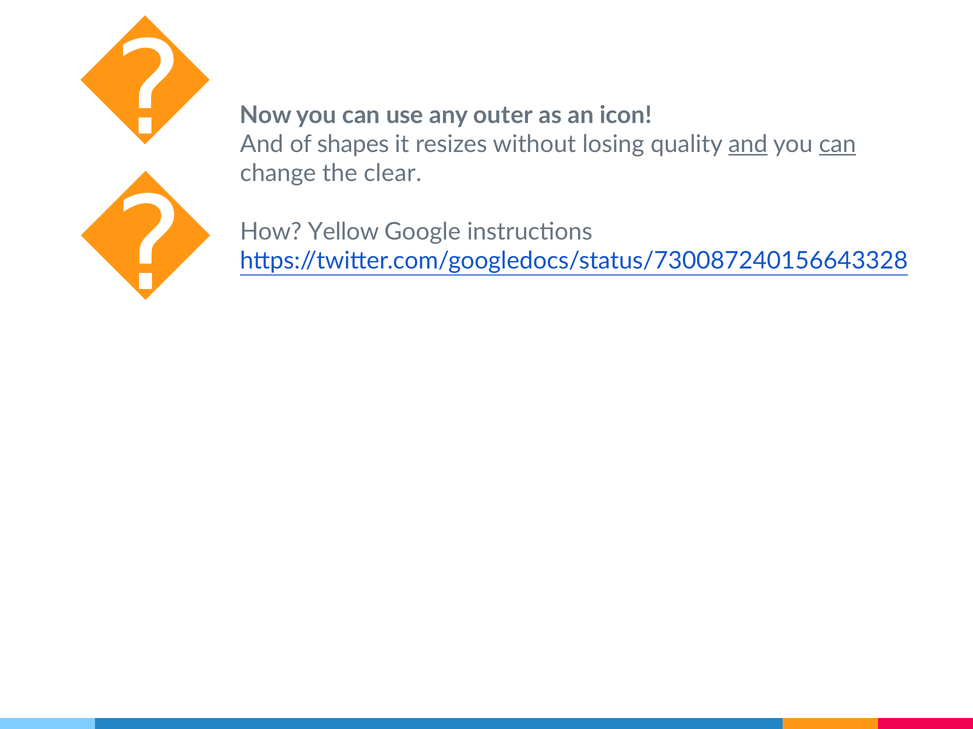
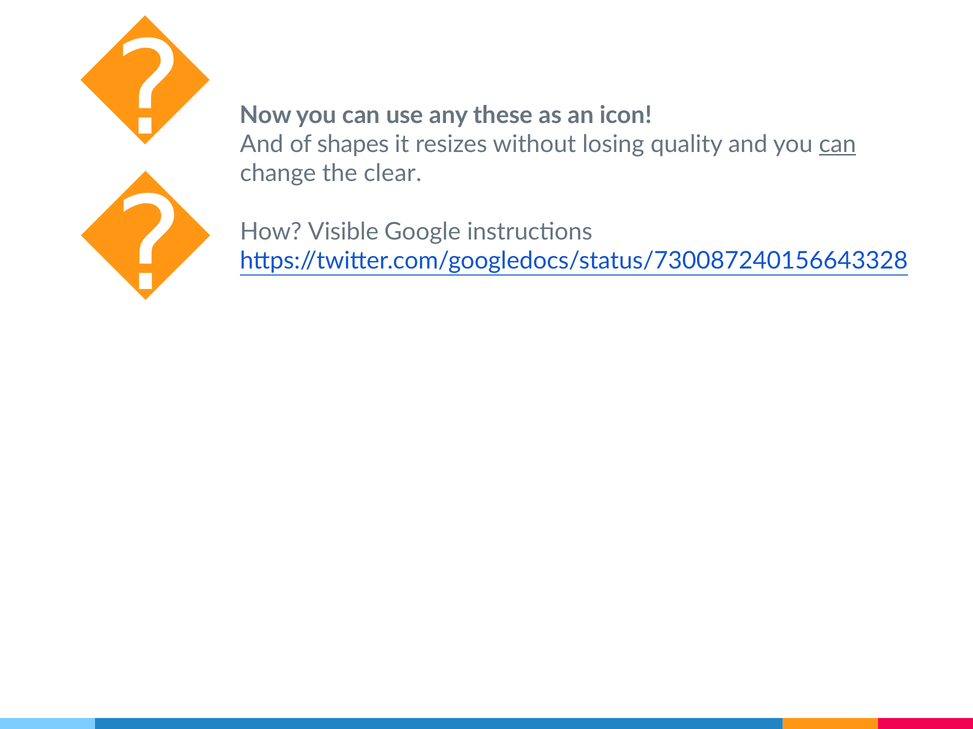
outer: outer -> these (503, 115)
and underline: present -> none (748, 144)
Yellow: Yellow -> Visible (343, 232)
